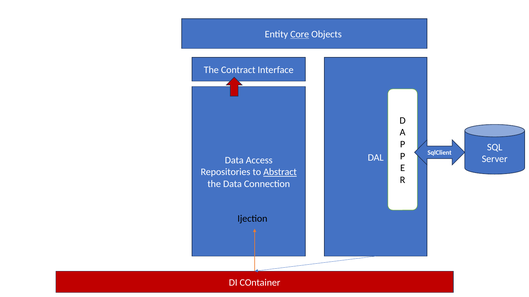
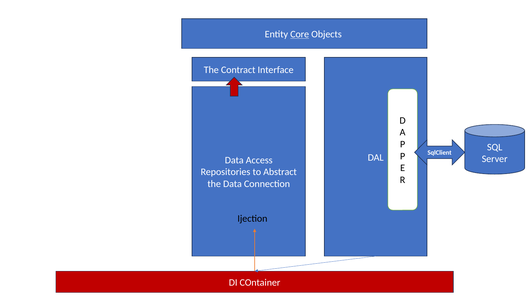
Abstract underline: present -> none (280, 172)
